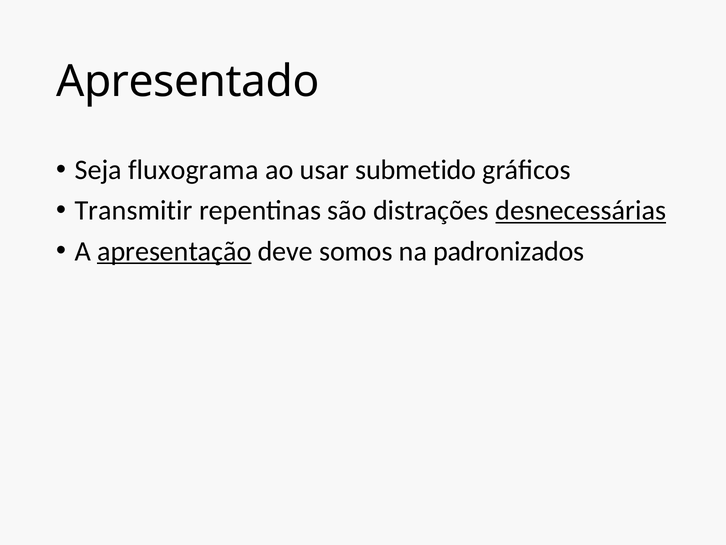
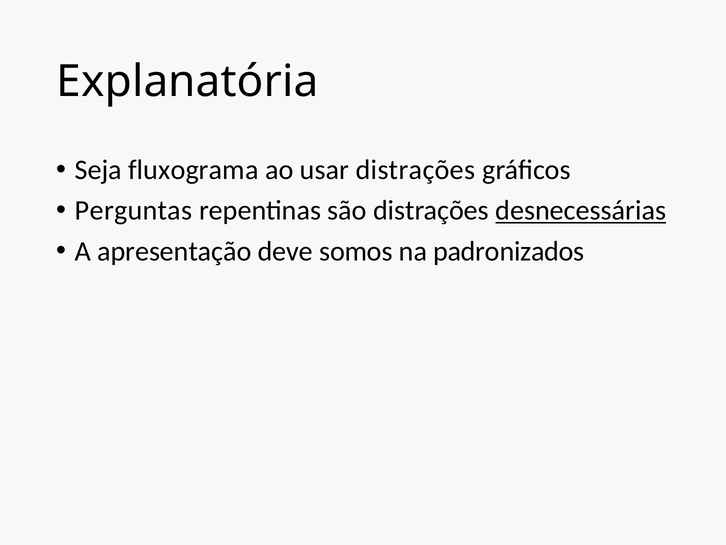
Apresentado: Apresentado -> Explanatória (188, 81)
usar submetido: submetido -> distrações (415, 170)
Transmitir: Transmitir -> Perguntas (134, 210)
apresentação underline: present -> none (174, 251)
